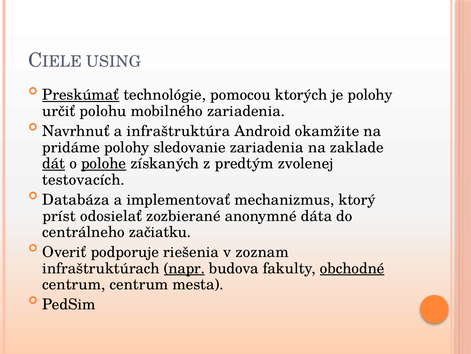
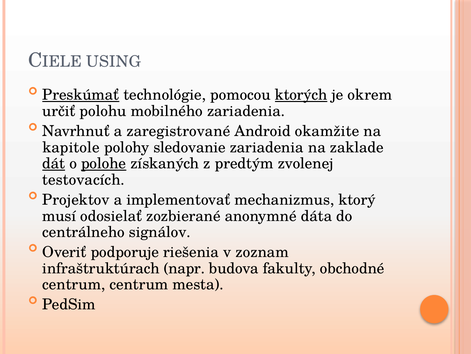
ktorých underline: none -> present (301, 95)
je polohy: polohy -> okrem (370, 95)
infraštruktúra: infraštruktúra -> zaregistrované (178, 131)
pridáme: pridáme -> kapitole (71, 147)
Databáza: Databáza -> Projektov (76, 199)
príst: príst -> musí (59, 216)
začiatku: začiatku -> signálov (160, 232)
napr underline: present -> none (184, 268)
obchodné underline: present -> none (352, 268)
